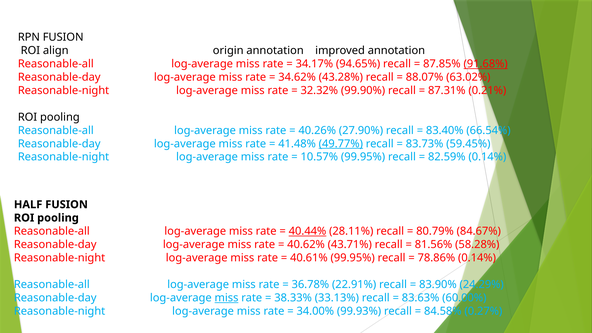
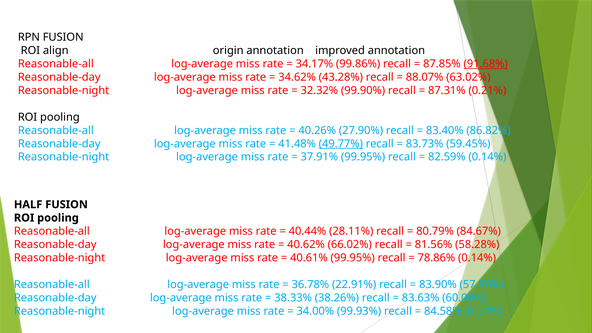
94.65%: 94.65% -> 99.86% (358, 64)
66.54%: 66.54% -> 86.82% (488, 130)
10.57%: 10.57% -> 37.91% (319, 157)
40.44% underline: present -> none (307, 231)
43.71%: 43.71% -> 66.02% (350, 244)
24.29%: 24.29% -> 57.86% (482, 284)
miss underline: present -> none (227, 298)
33.13%: 33.13% -> 38.26% (337, 298)
